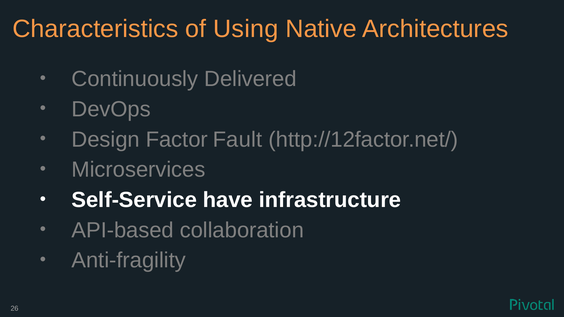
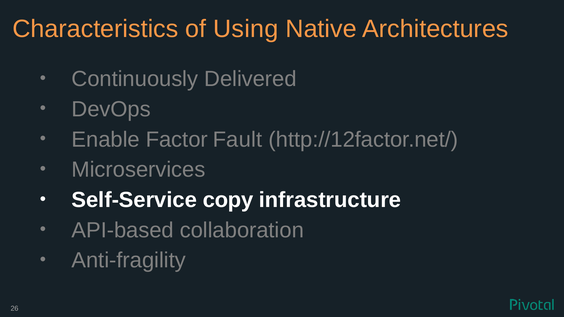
Design: Design -> Enable (106, 140)
have: have -> copy (228, 200)
